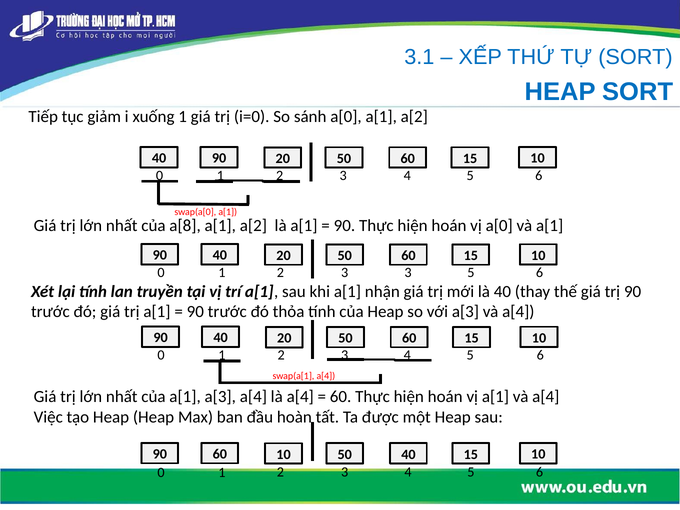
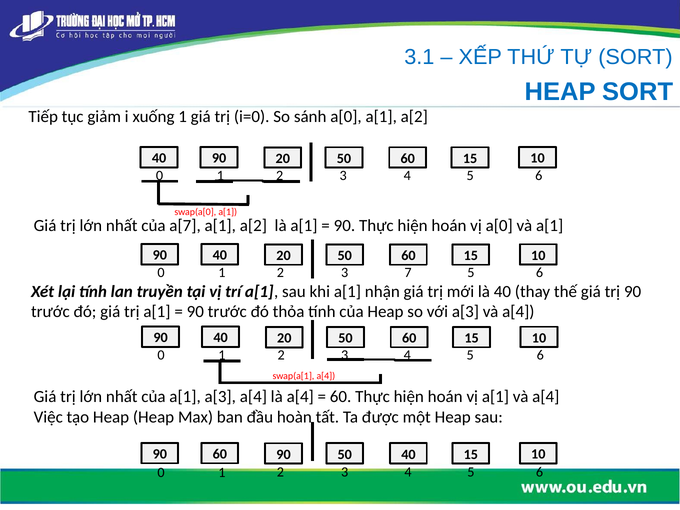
a[8: a[8 -> a[7 (185, 226)
3 3: 3 -> 7 (408, 272)
60 10: 10 -> 90 (284, 454)
